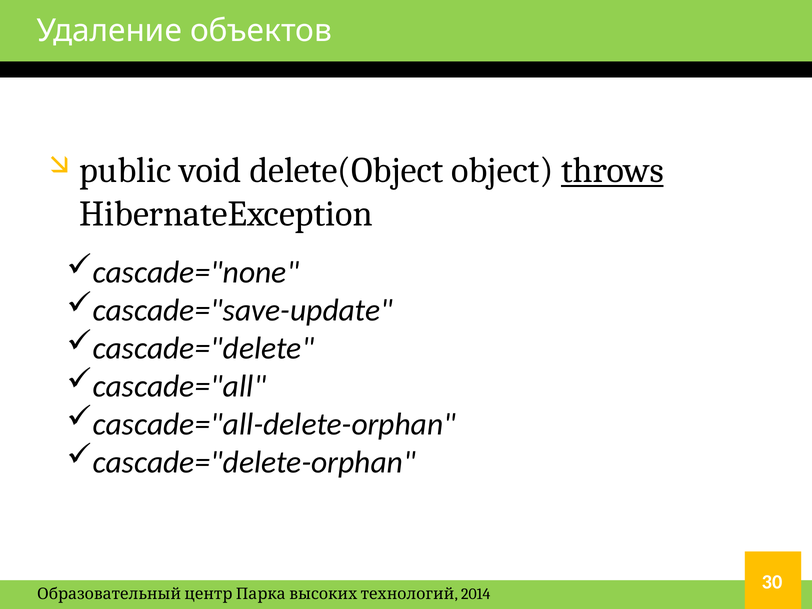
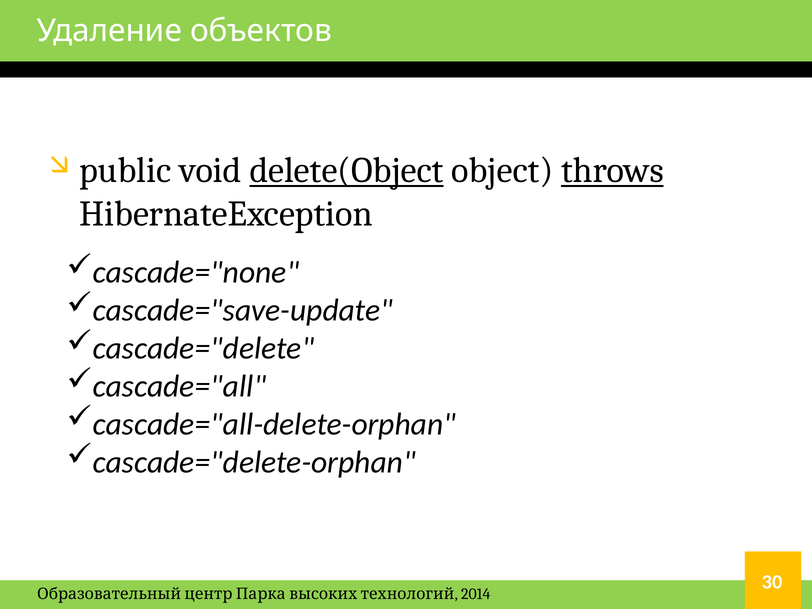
delete(Object underline: none -> present (347, 170)
